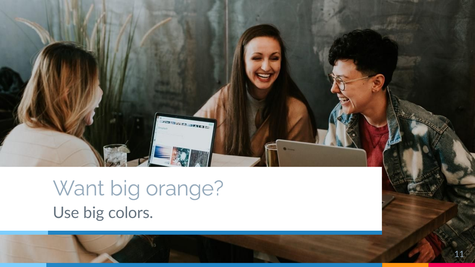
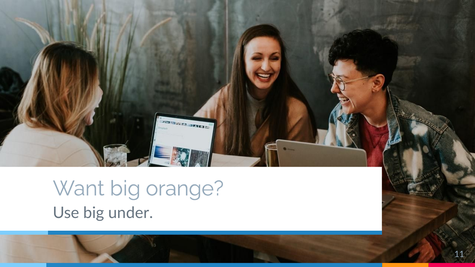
colors: colors -> under (131, 213)
